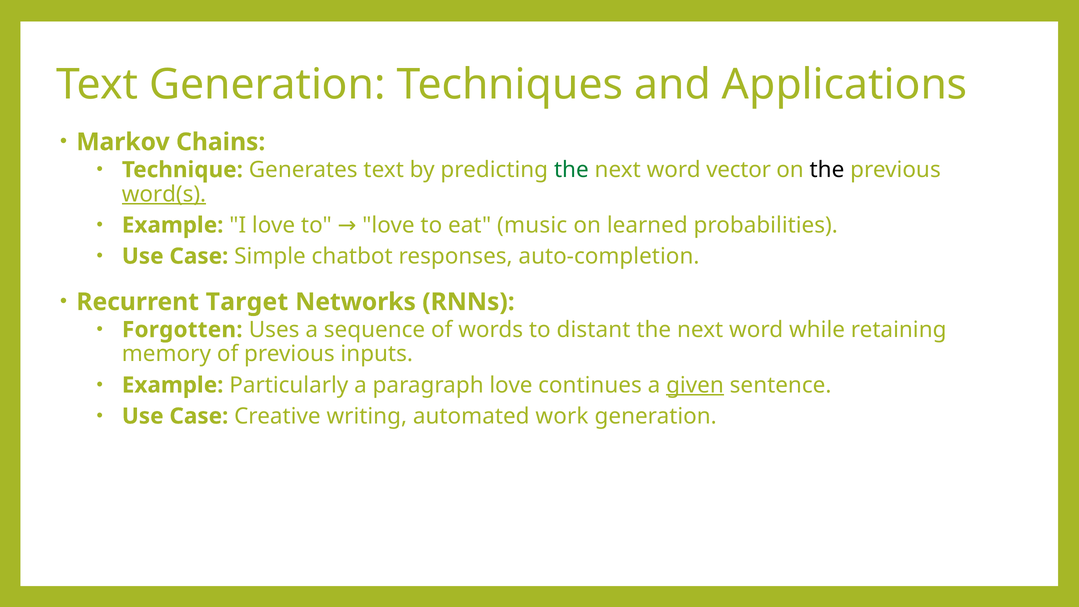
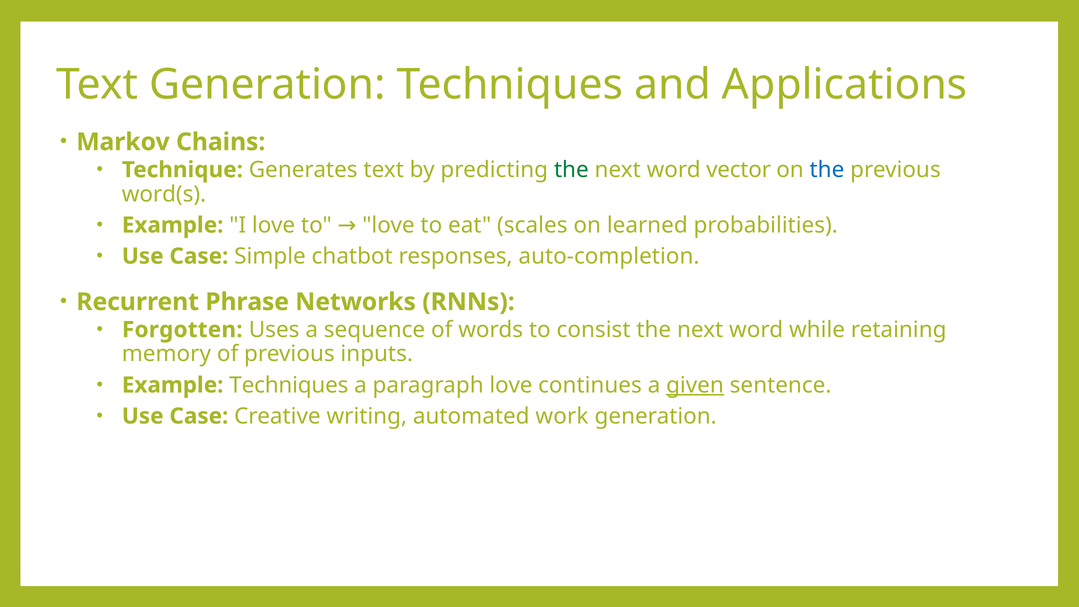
the colour: black -> blue (827, 170)
word(s underline: present -> none (164, 194)
music: music -> scales (532, 225)
Target: Target -> Phrase (247, 302)
distant: distant -> consist (594, 330)
Example Particularly: Particularly -> Techniques (289, 385)
